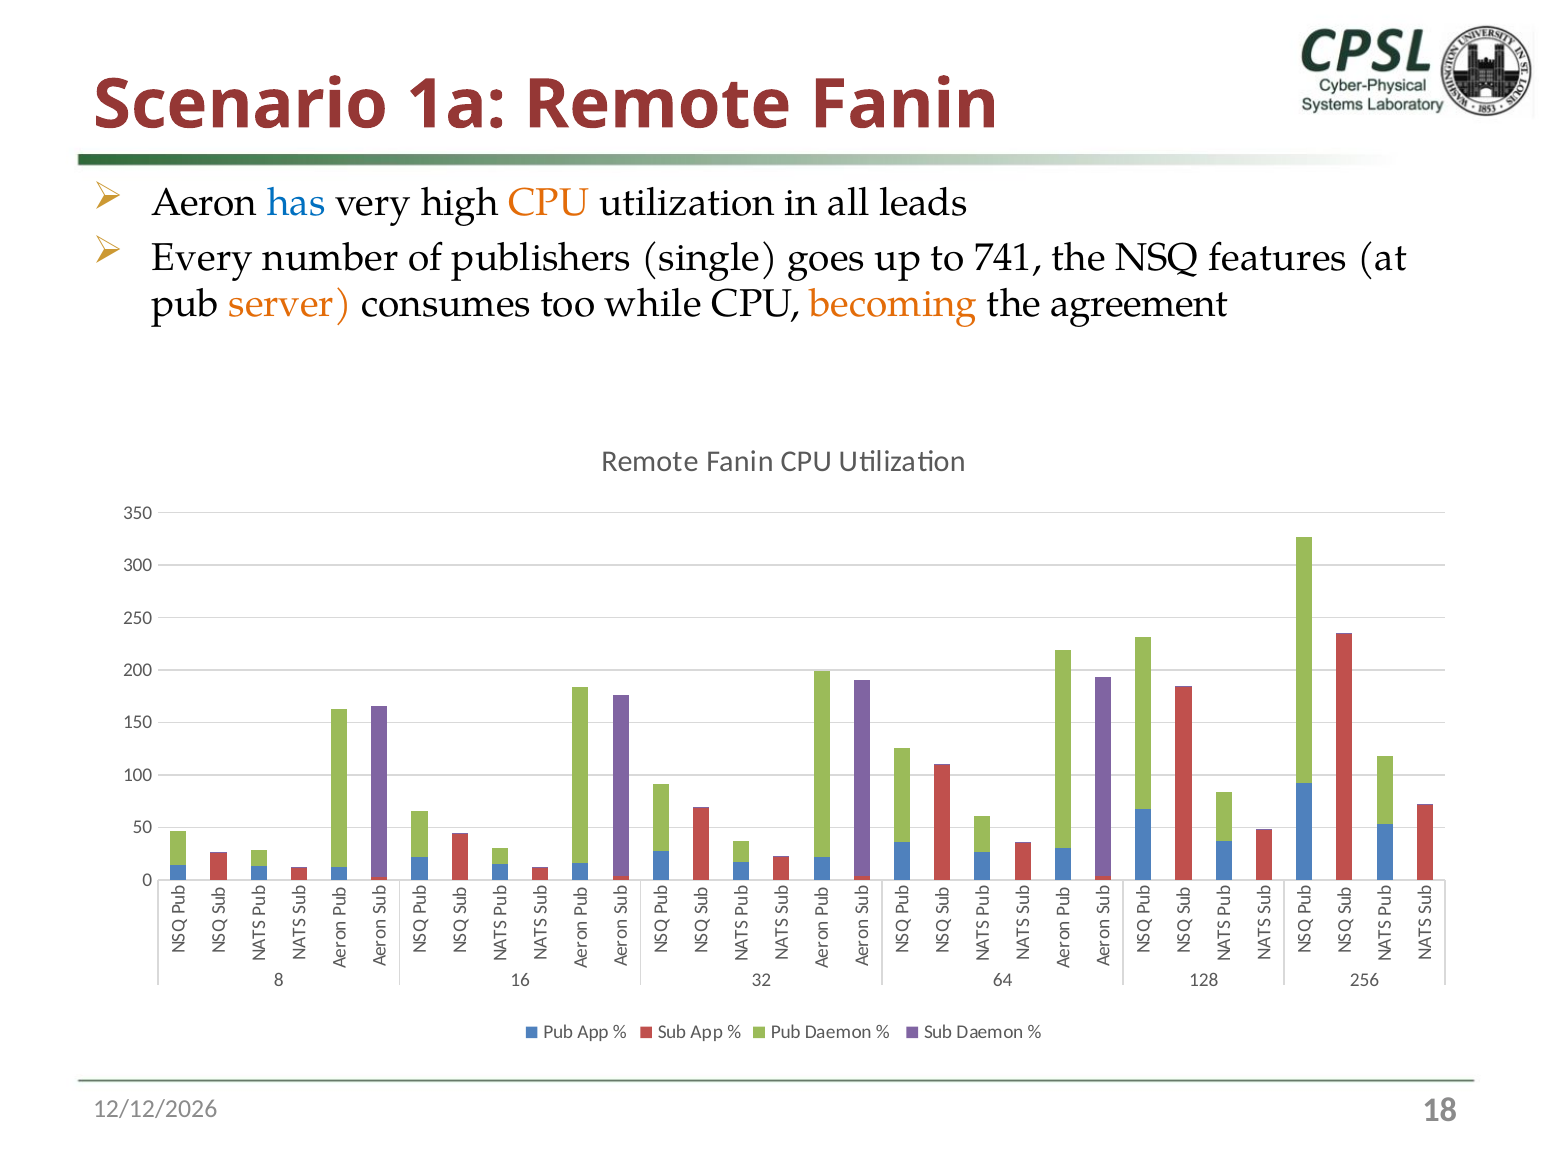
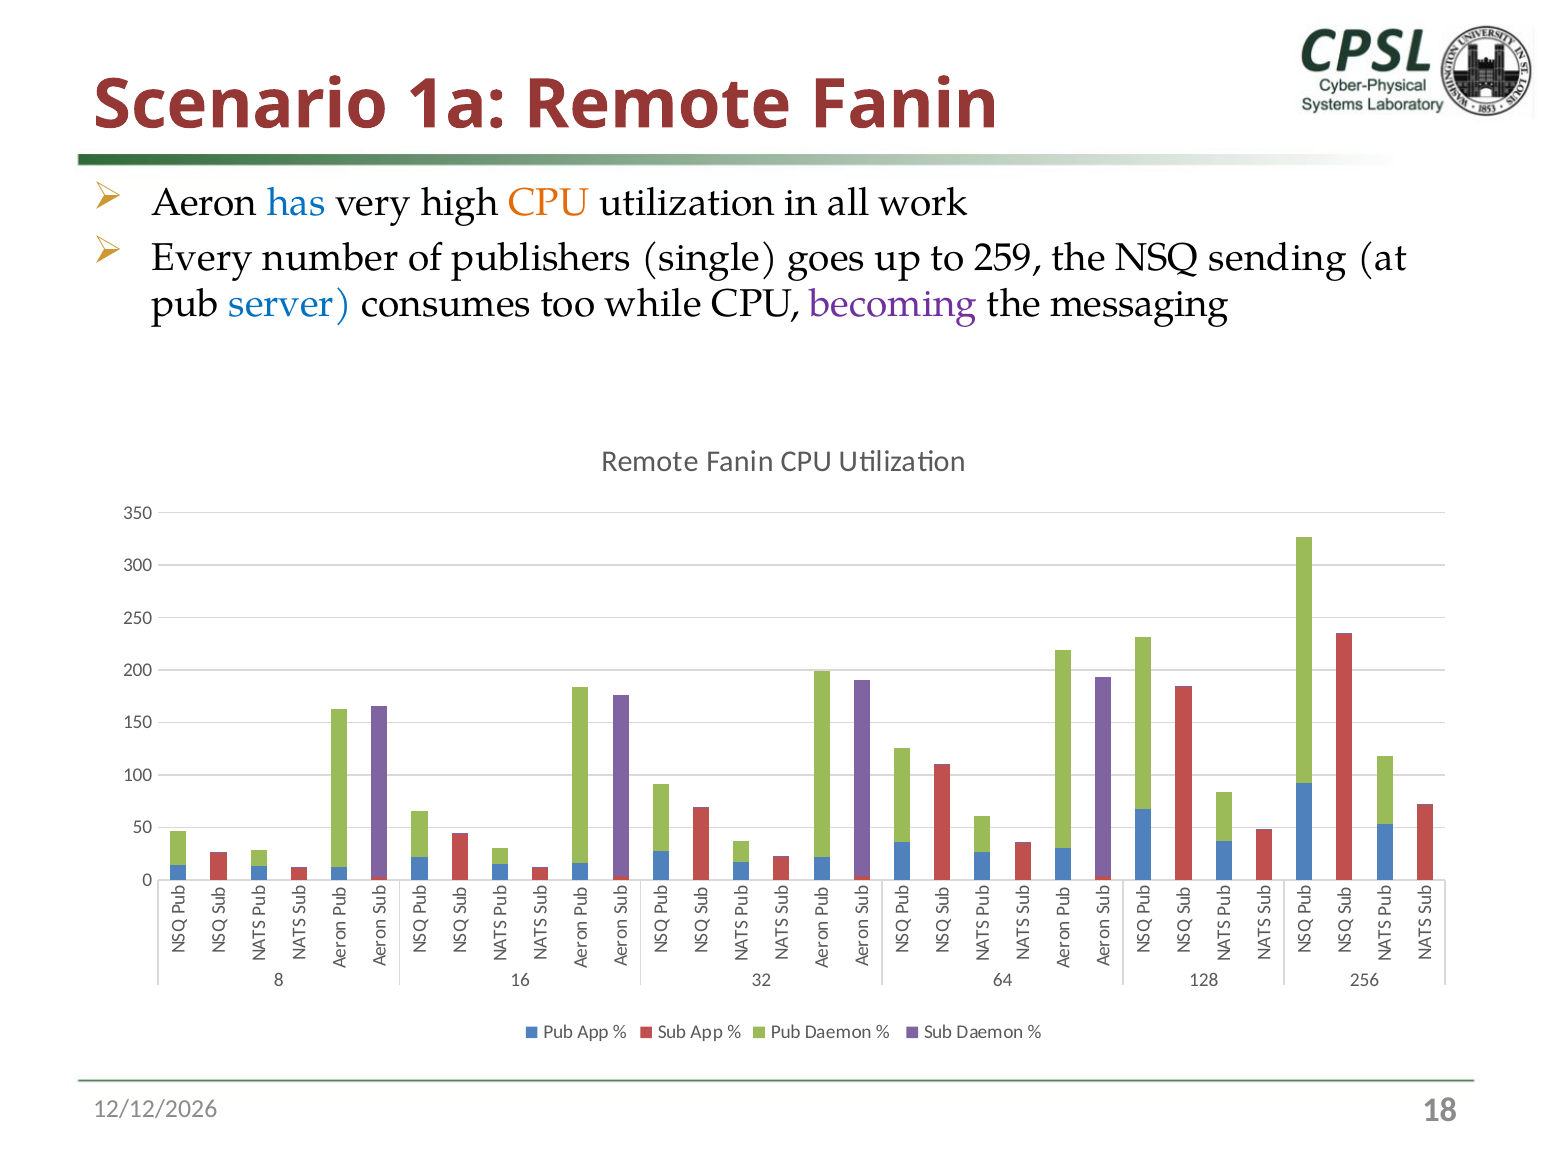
leads: leads -> work (923, 203)
741: 741 -> 259 (1008, 257)
features: features -> sending (1278, 257)
server colour: orange -> blue (290, 304)
becoming colour: orange -> purple (893, 304)
agreement: agreement -> messaging (1139, 304)
